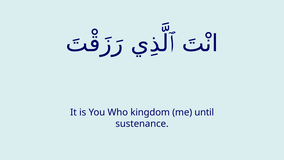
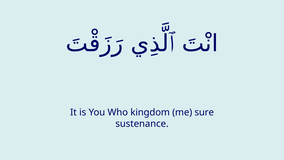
until: until -> sure (204, 112)
